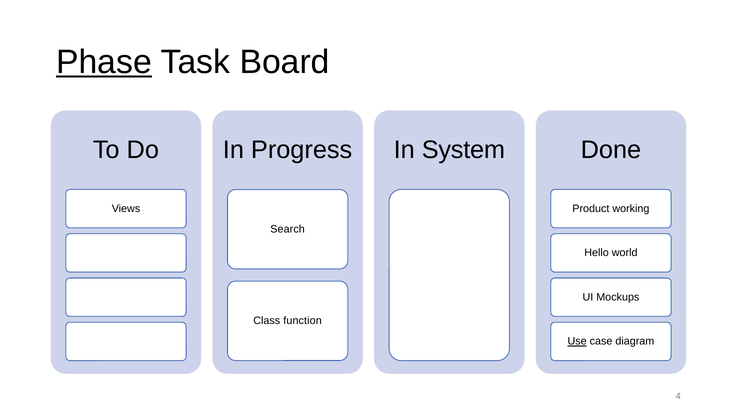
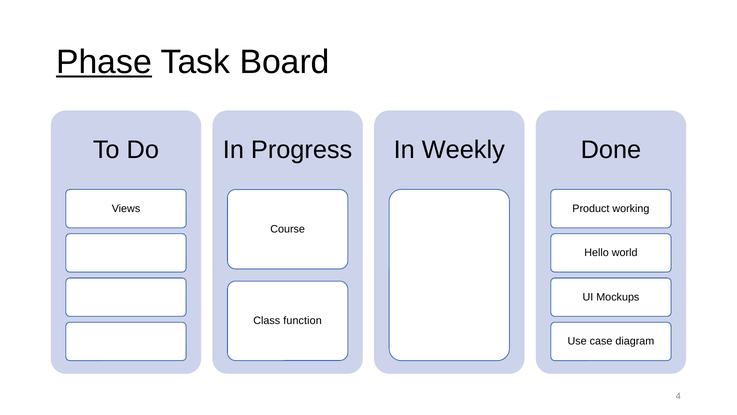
System: System -> Weekly (463, 150)
Search: Search -> Course (288, 229)
Use underline: present -> none (577, 341)
